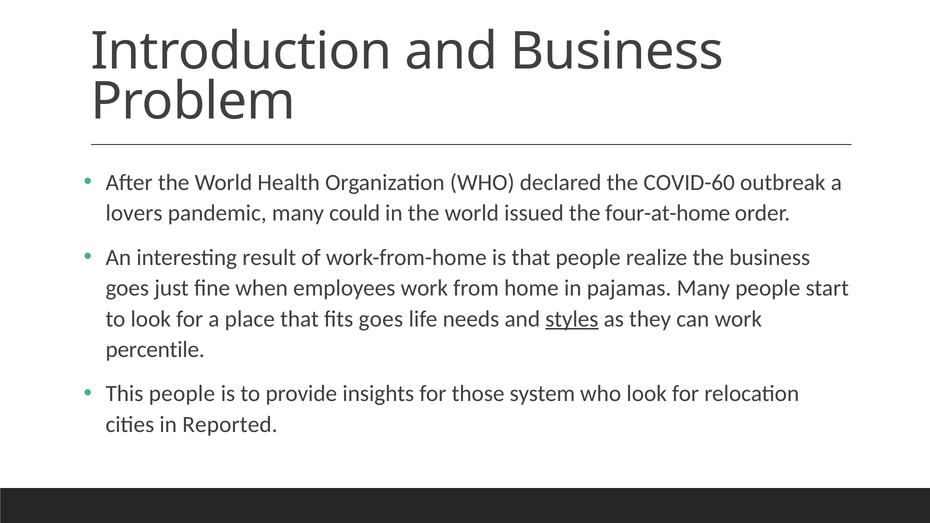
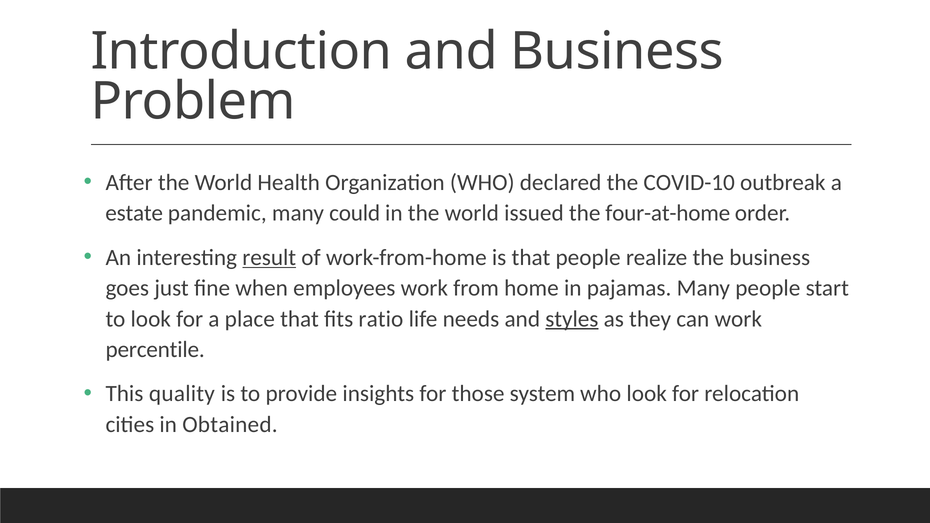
COVID-60: COVID-60 -> COVID-10 (689, 183)
lovers: lovers -> estate (134, 213)
result underline: none -> present (269, 258)
fits goes: goes -> ratio (381, 319)
This people: people -> quality (182, 394)
Reported: Reported -> Obtained (230, 424)
